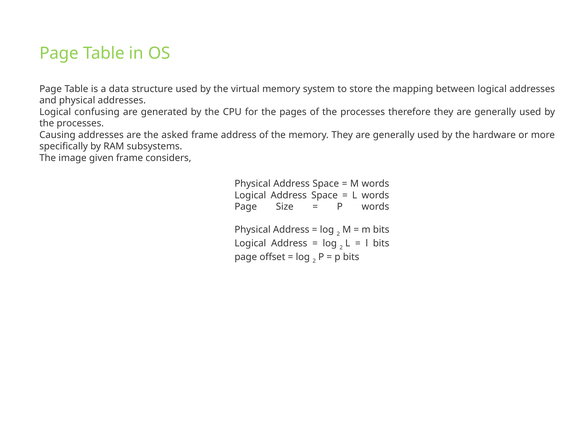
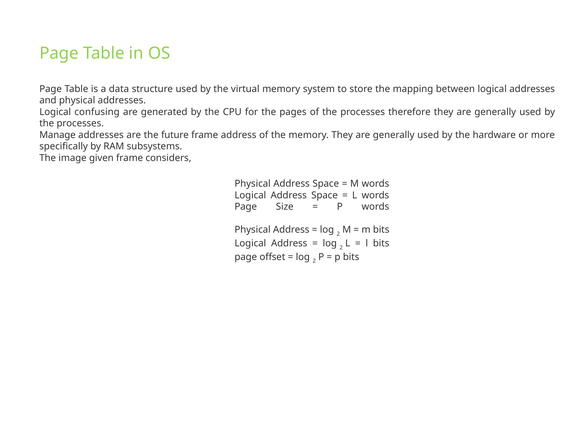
Causing: Causing -> Manage (57, 135)
asked: asked -> future (175, 135)
